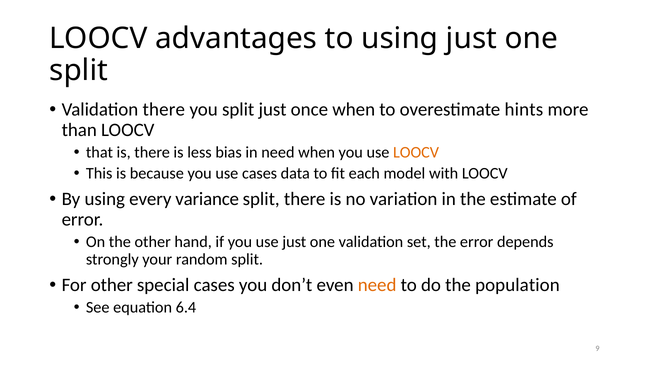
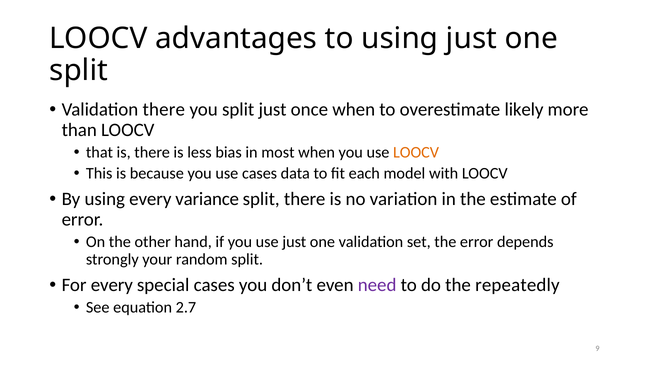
hints: hints -> likely (524, 110)
in need: need -> most (278, 153)
For other: other -> every (112, 285)
need colour: orange -> purple (377, 285)
population: population -> repeatedly (517, 285)
6.4: 6.4 -> 2.7 (186, 308)
